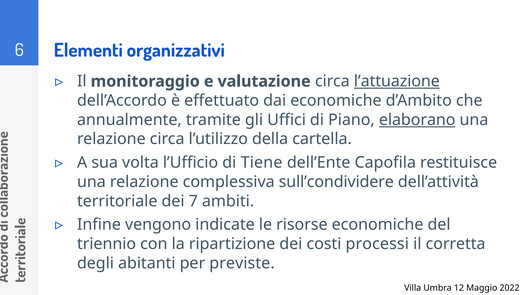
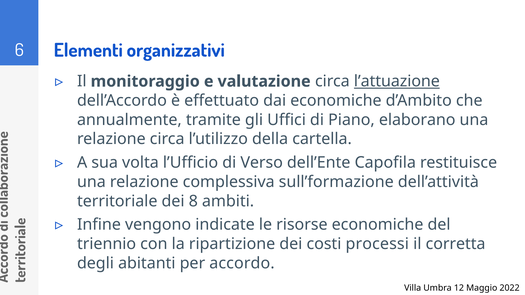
elaborano underline: present -> none (417, 120)
Tiene: Tiene -> Verso (262, 163)
sull’condividere: sull’condividere -> sull’formazione (336, 182)
7: 7 -> 8 (193, 201)
previste: previste -> accordo (242, 263)
